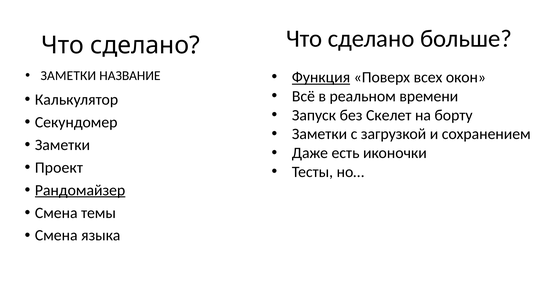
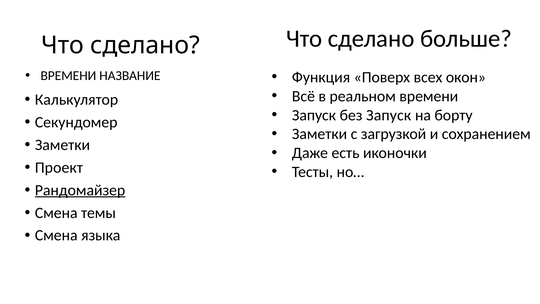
ЗАМЕТКИ: ЗАМЕТКИ -> ВРЕМЕНИ (68, 76)
Функция underline: present -> none (321, 77)
без Скелет: Скелет -> Запуск (389, 115)
